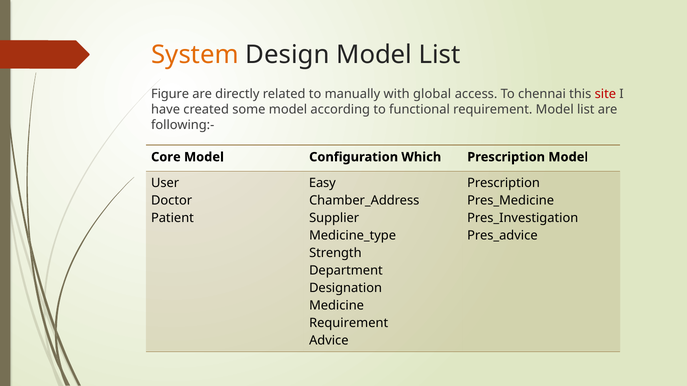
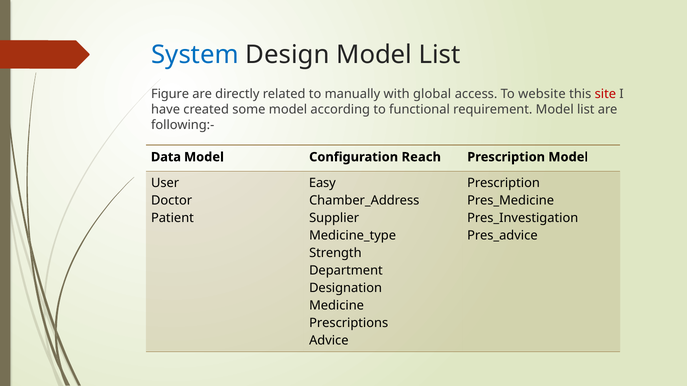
System colour: orange -> blue (195, 55)
chennai: chennai -> website (542, 94)
Core: Core -> Data (166, 157)
Which: Which -> Reach (421, 157)
Requirement: Requirement -> Prescriptions (349, 324)
